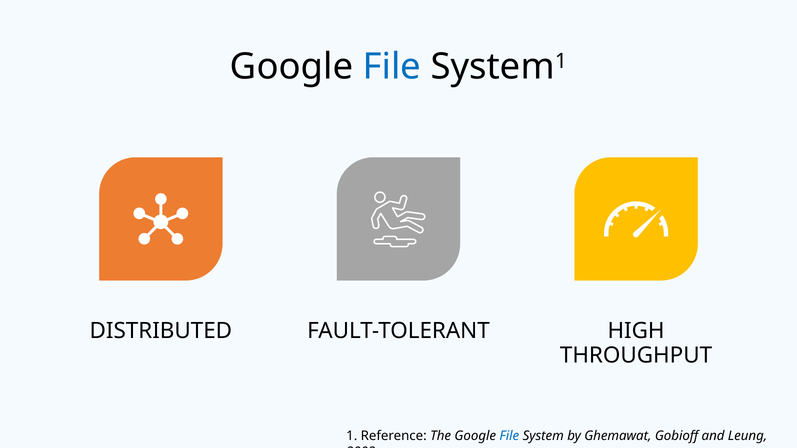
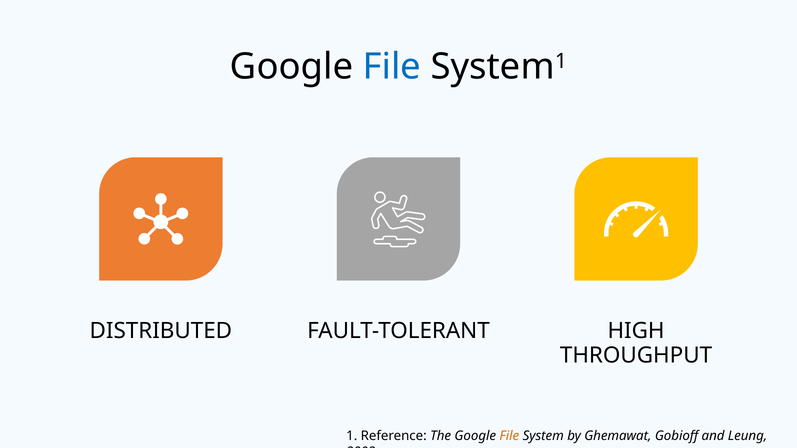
File colour: blue -> orange (509, 436)
